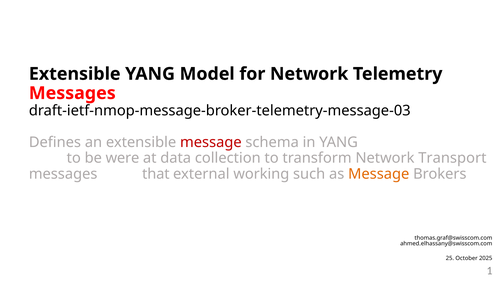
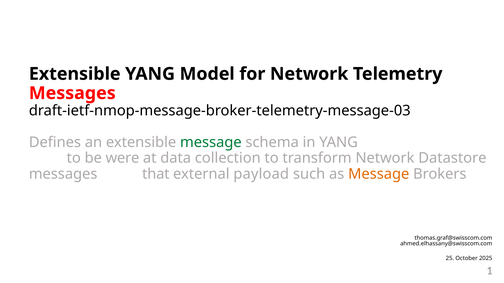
message colour: red -> green (211, 143)
Transport: Transport -> Datastore (452, 158)
working: working -> payload (261, 174)
